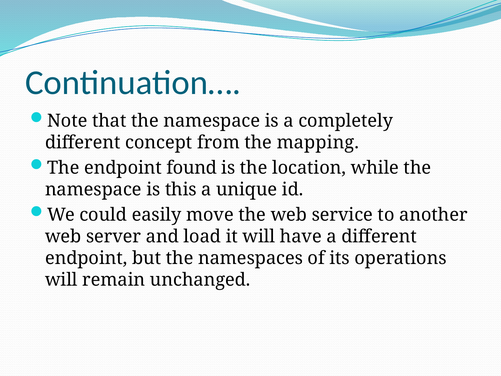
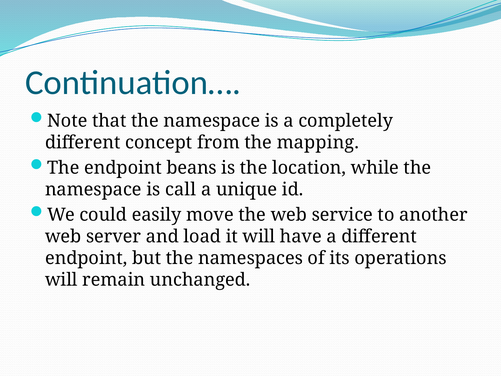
found: found -> beans (192, 168)
this: this -> call (181, 189)
